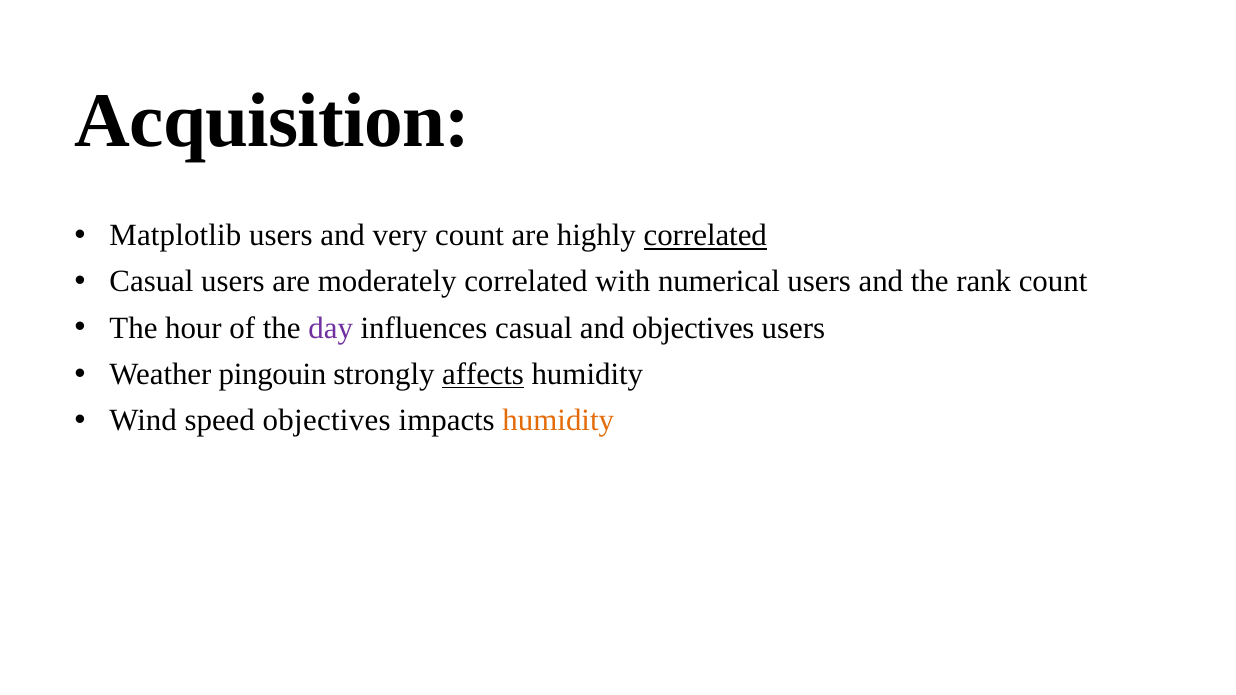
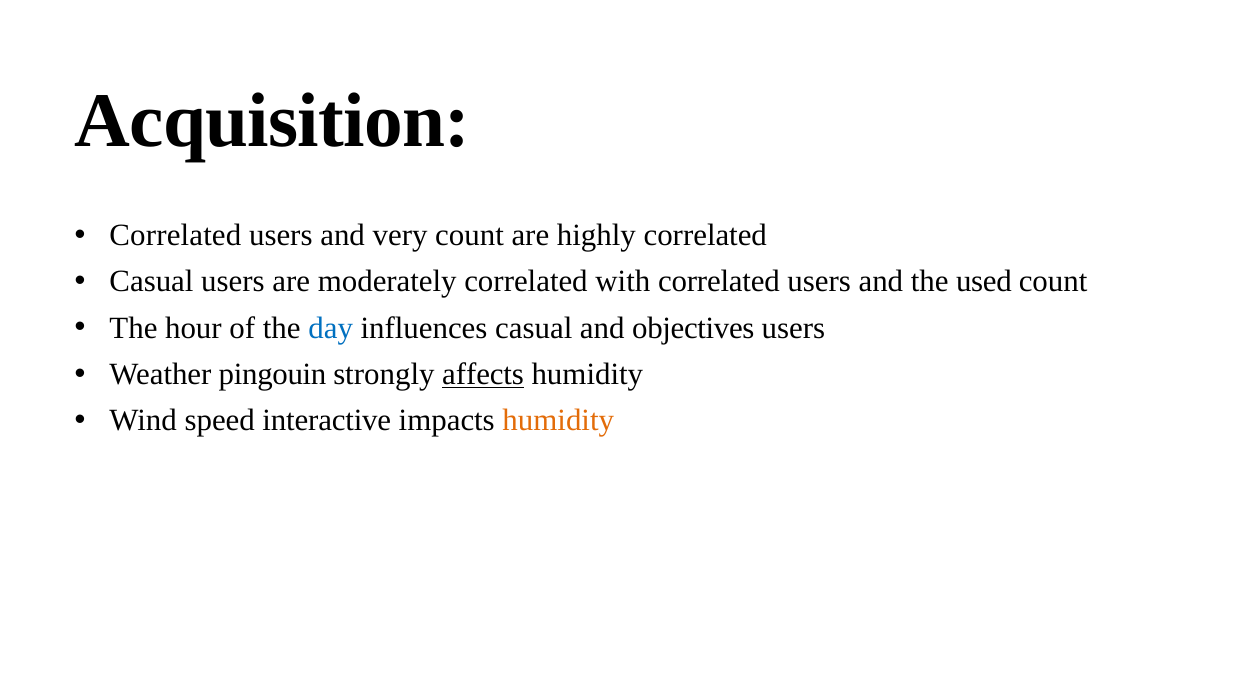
Matplotlib: Matplotlib -> Correlated (175, 236)
correlated underline: present -> none (705, 236)
with numerical: numerical -> correlated (719, 282)
rank: rank -> used (984, 282)
day colour: purple -> blue (331, 328)
speed objectives: objectives -> interactive (327, 421)
